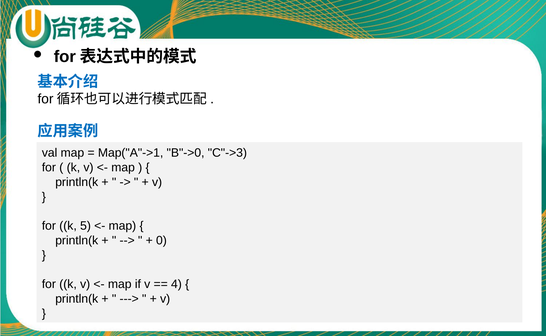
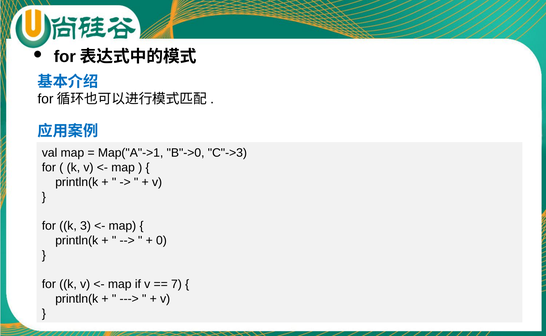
5: 5 -> 3 (86, 225)
4: 4 -> 7 (176, 284)
